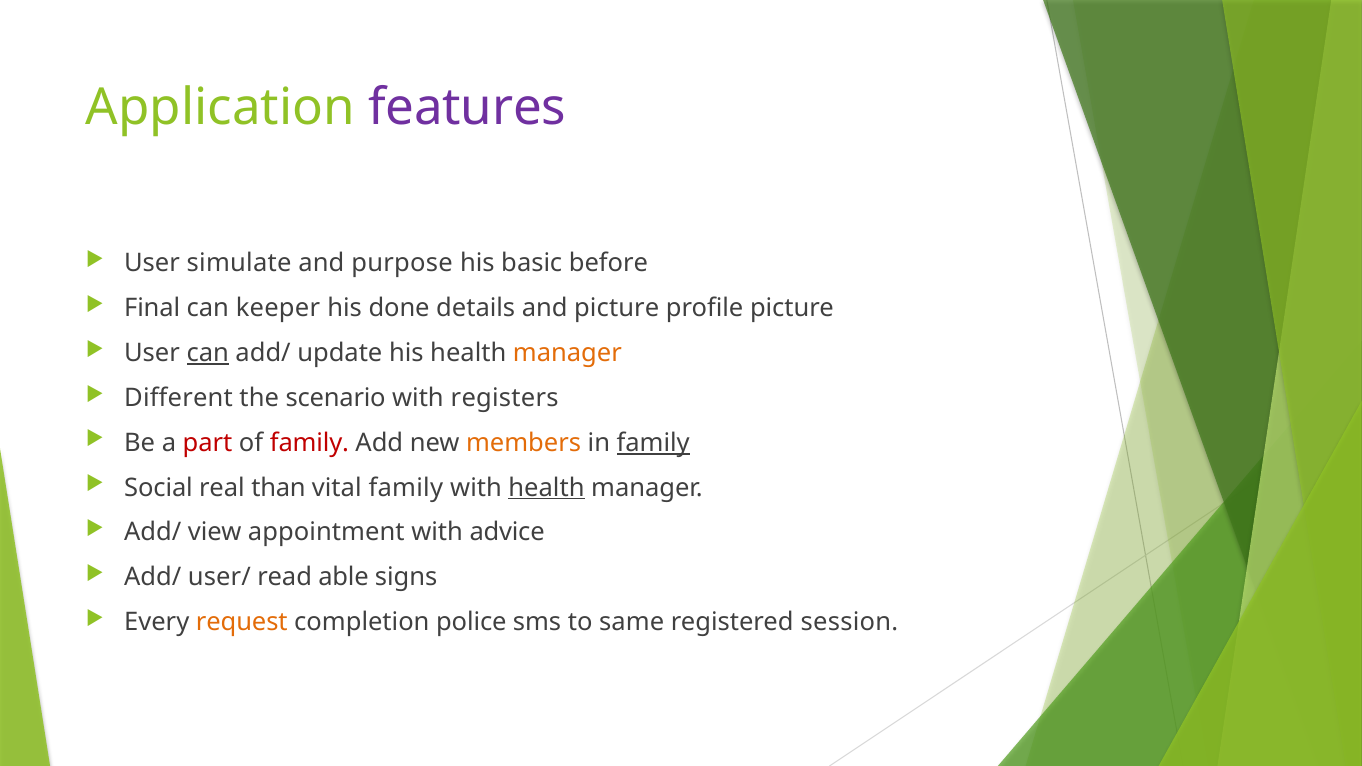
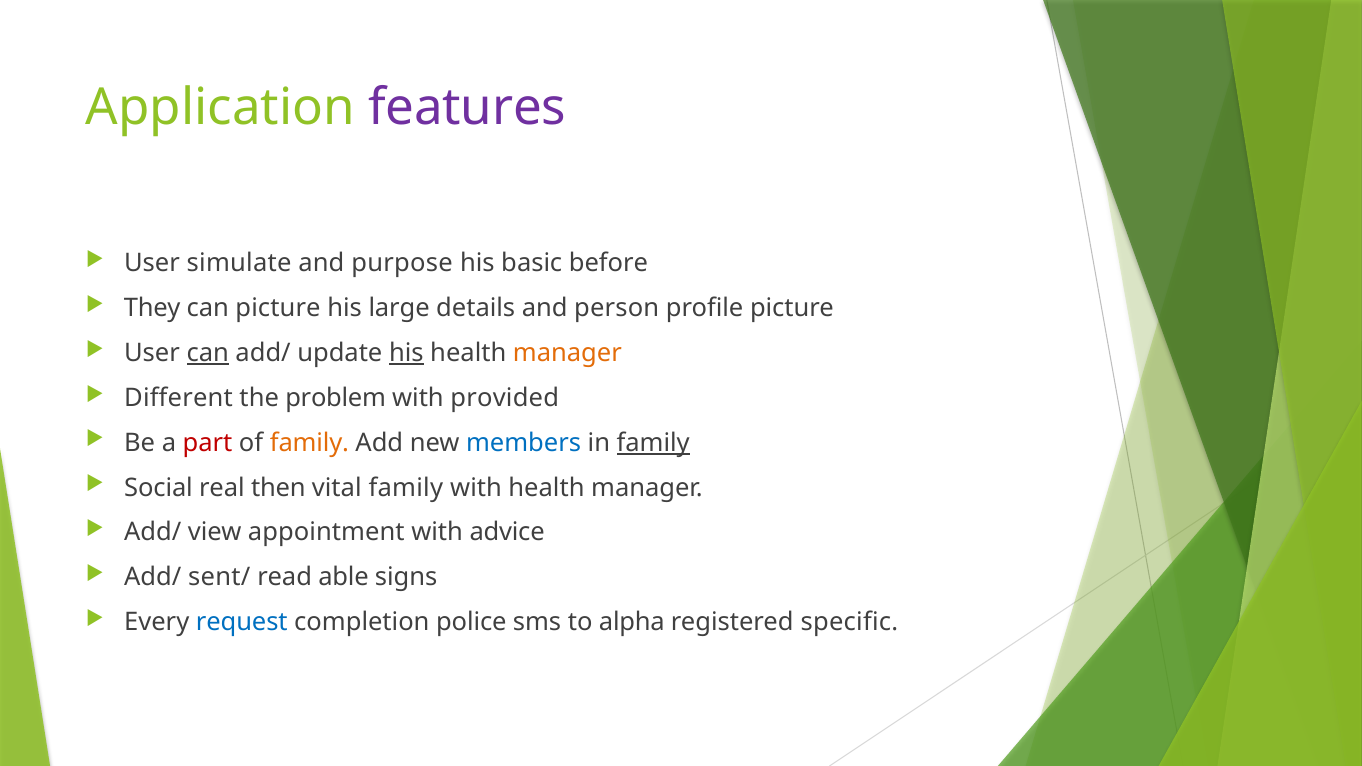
Final: Final -> They (152, 308)
can keeper: keeper -> picture (278, 308)
done: done -> large (399, 308)
and picture: picture -> person (617, 308)
his underline: none -> present (406, 353)
scenario: scenario -> problem (336, 398)
registers: registers -> provided (505, 398)
family colour: red -> orange (309, 443)
members colour: orange -> blue (524, 443)
than: than -> then (278, 488)
health underline: present -> none (546, 488)
user/: user/ -> sent/ (219, 577)
request colour: orange -> blue (242, 622)
same: same -> alpha (632, 622)
session: session -> specific (849, 622)
